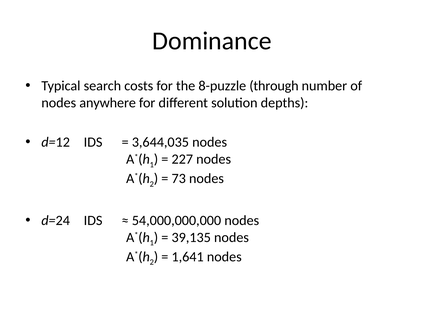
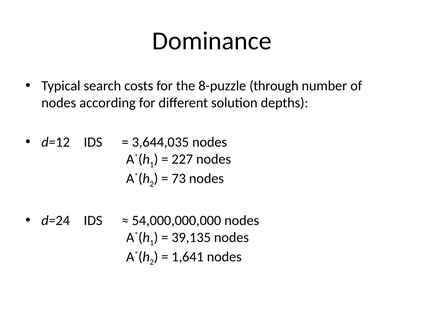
anywhere: anywhere -> according (108, 103)
